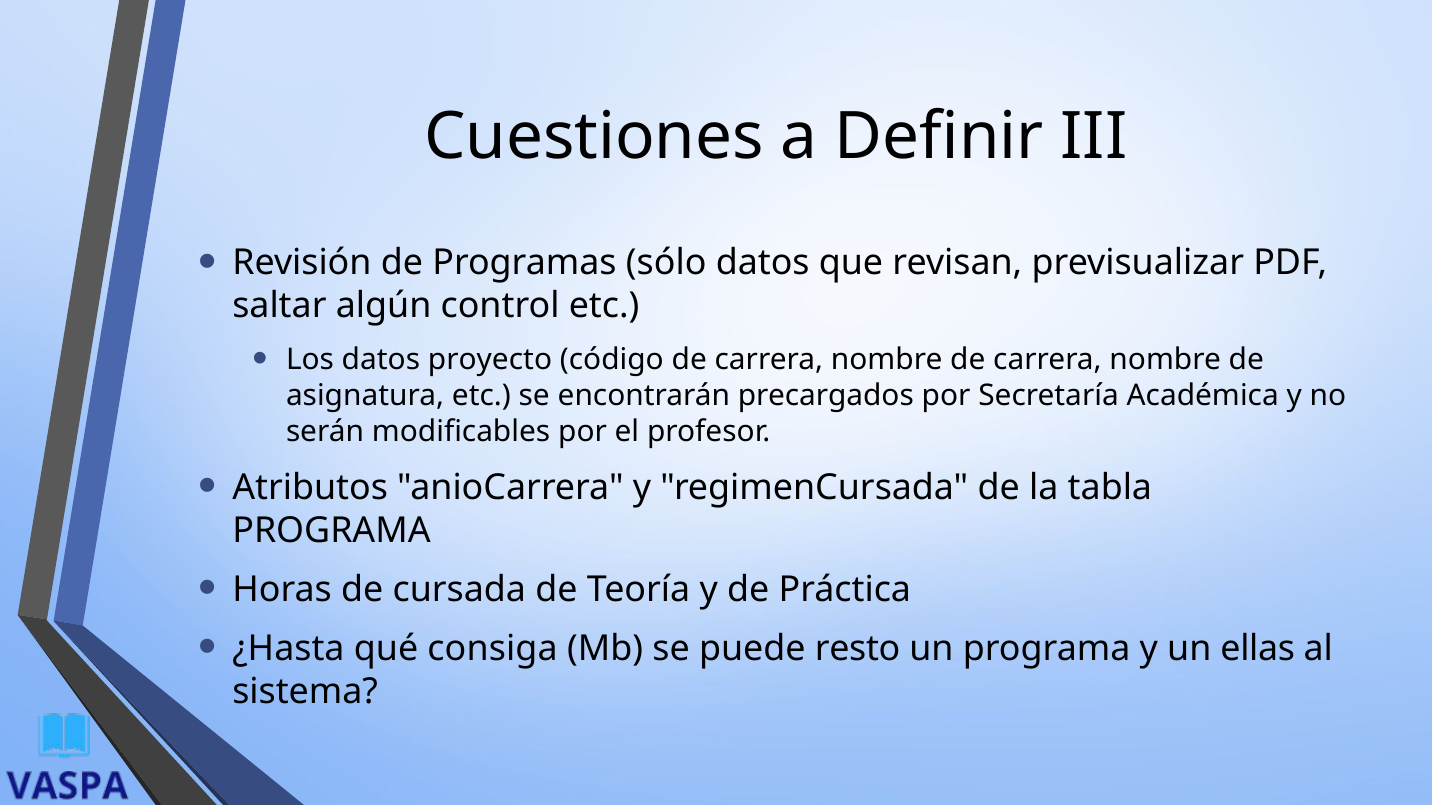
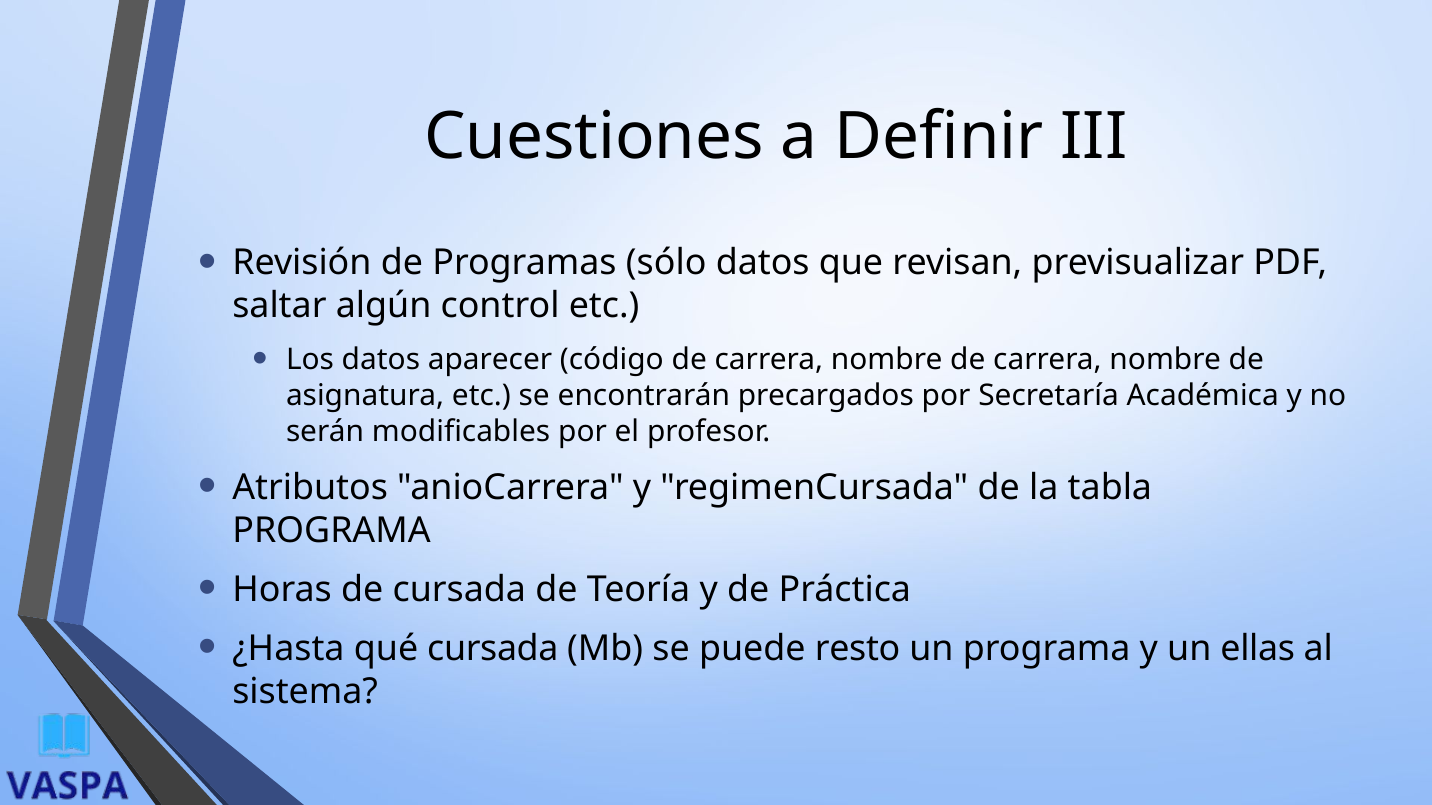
proyecto: proyecto -> aparecer (490, 360)
qué consiga: consiga -> cursada (493, 649)
